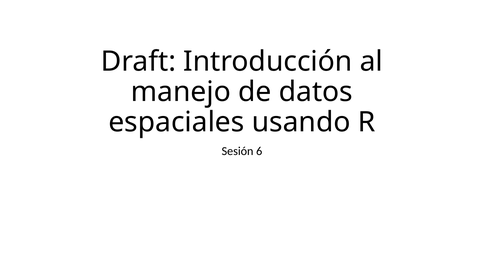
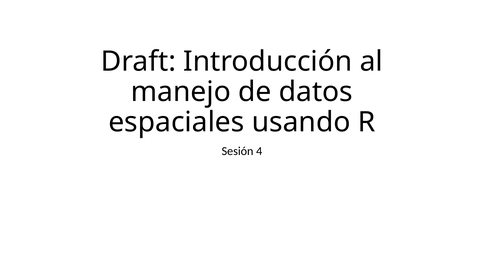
6: 6 -> 4 (259, 151)
